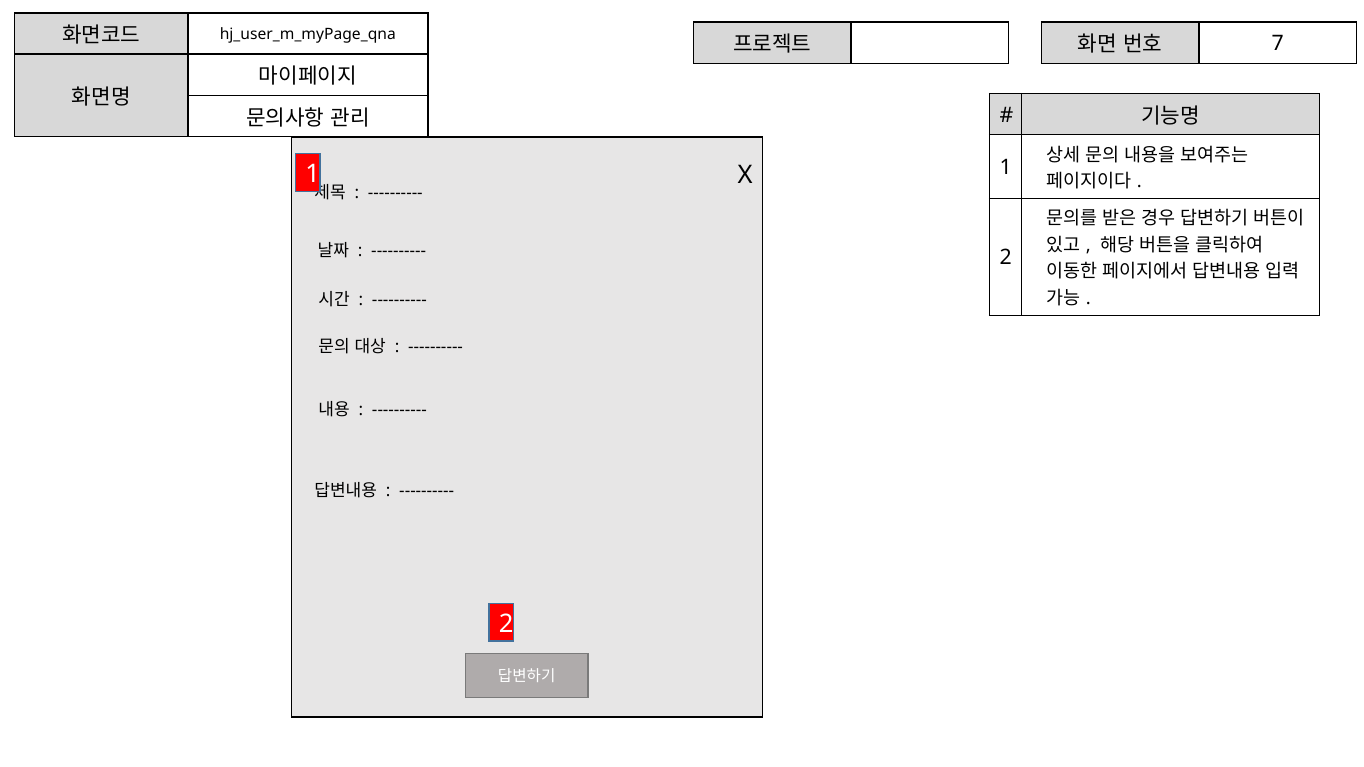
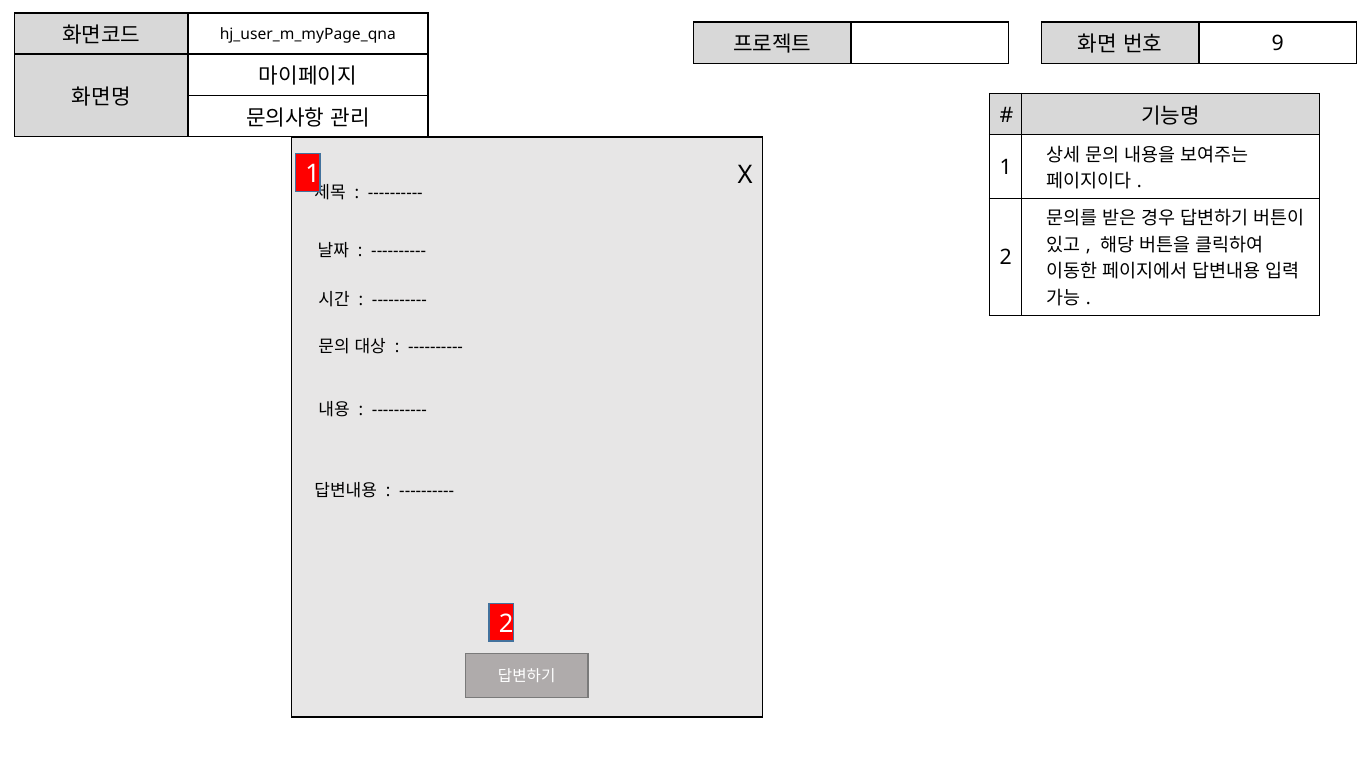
7: 7 -> 9 (1278, 44)
